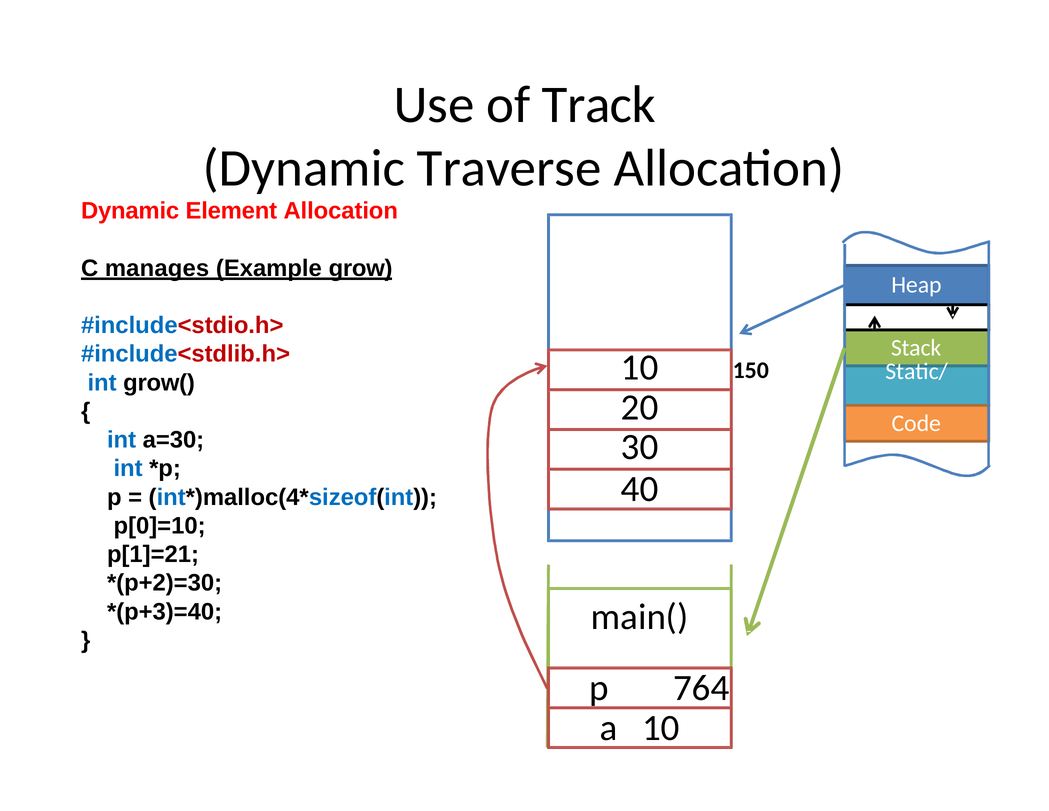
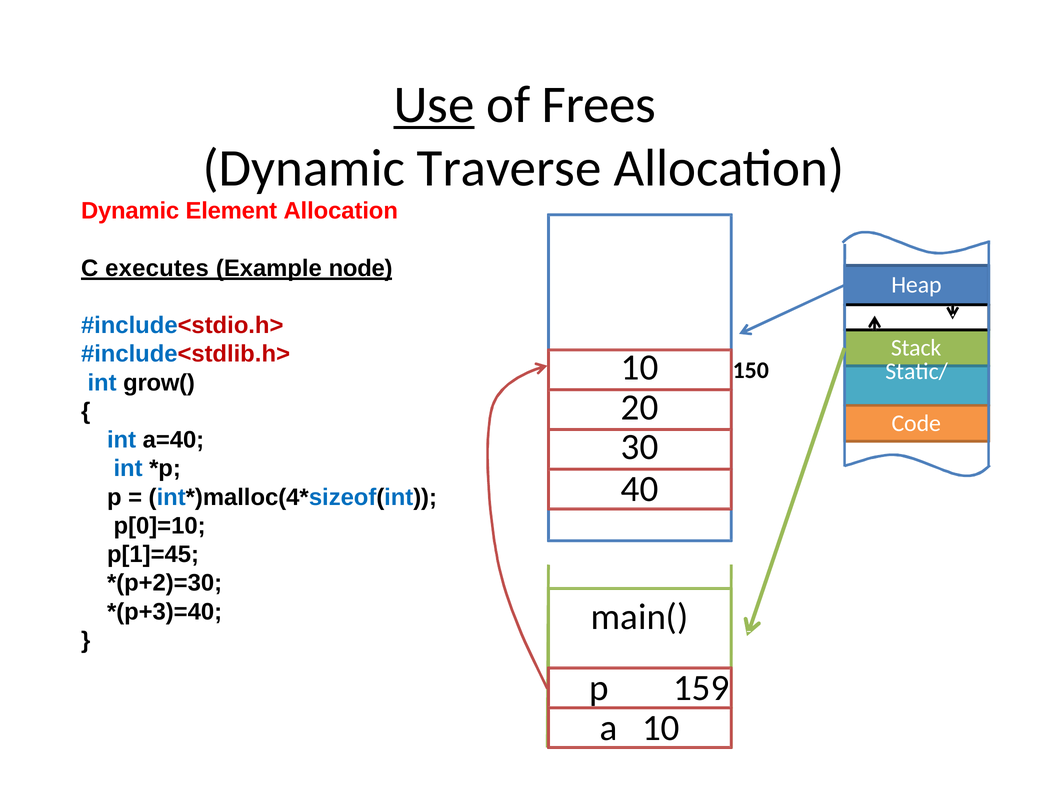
Use underline: none -> present (434, 105)
Track: Track -> Frees (599, 105)
manages: manages -> executes (157, 268)
grow: grow -> node (361, 268)
a=30: a=30 -> a=40 (173, 440)
p[1]=21: p[1]=21 -> p[1]=45 (153, 554)
764: 764 -> 159 (701, 688)
